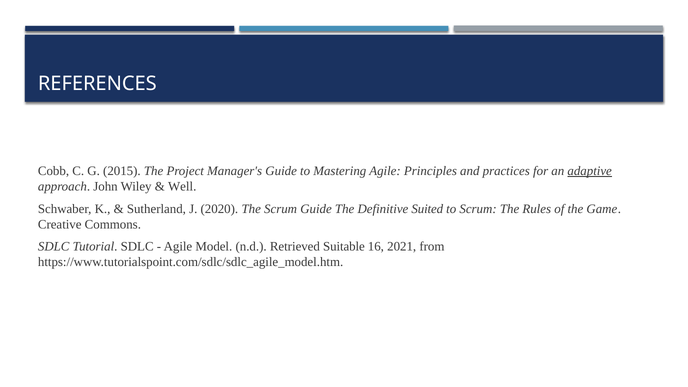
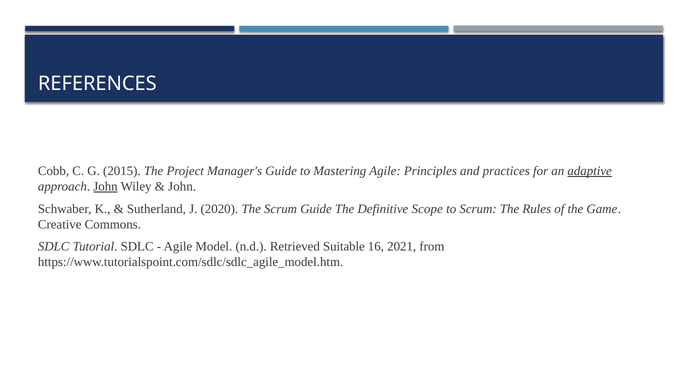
John underline: none -> present (106, 186)
Well: Well -> John (182, 186)
Suited: Suited -> Scope (427, 209)
